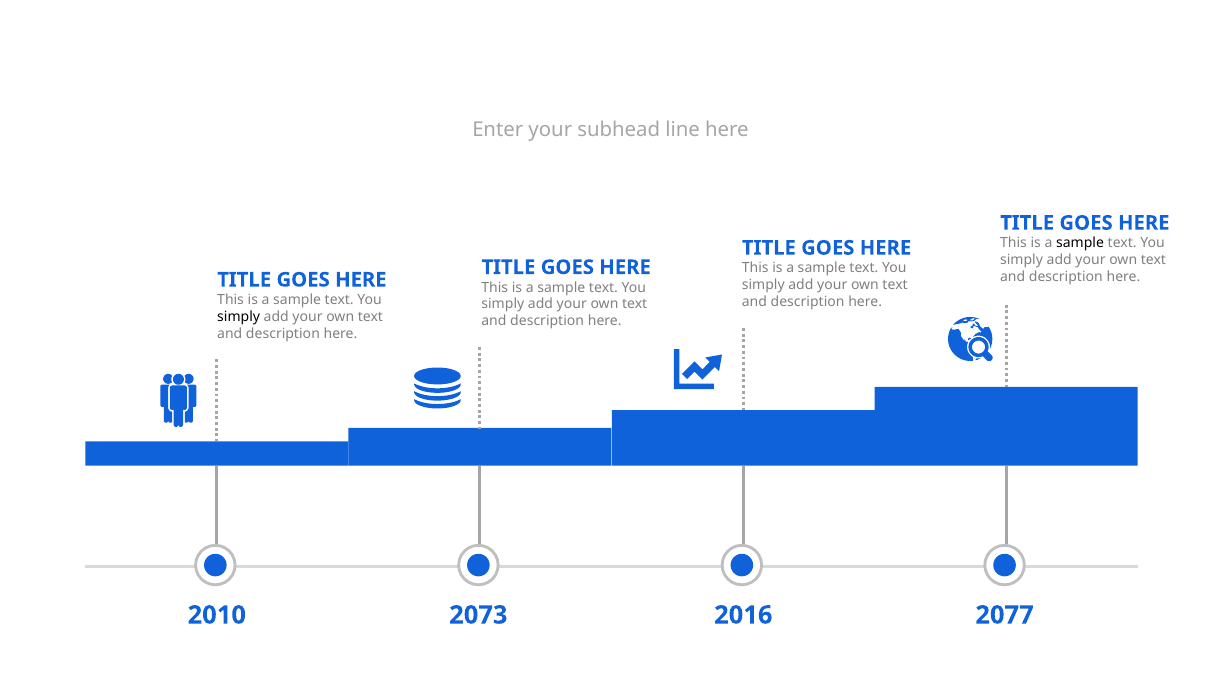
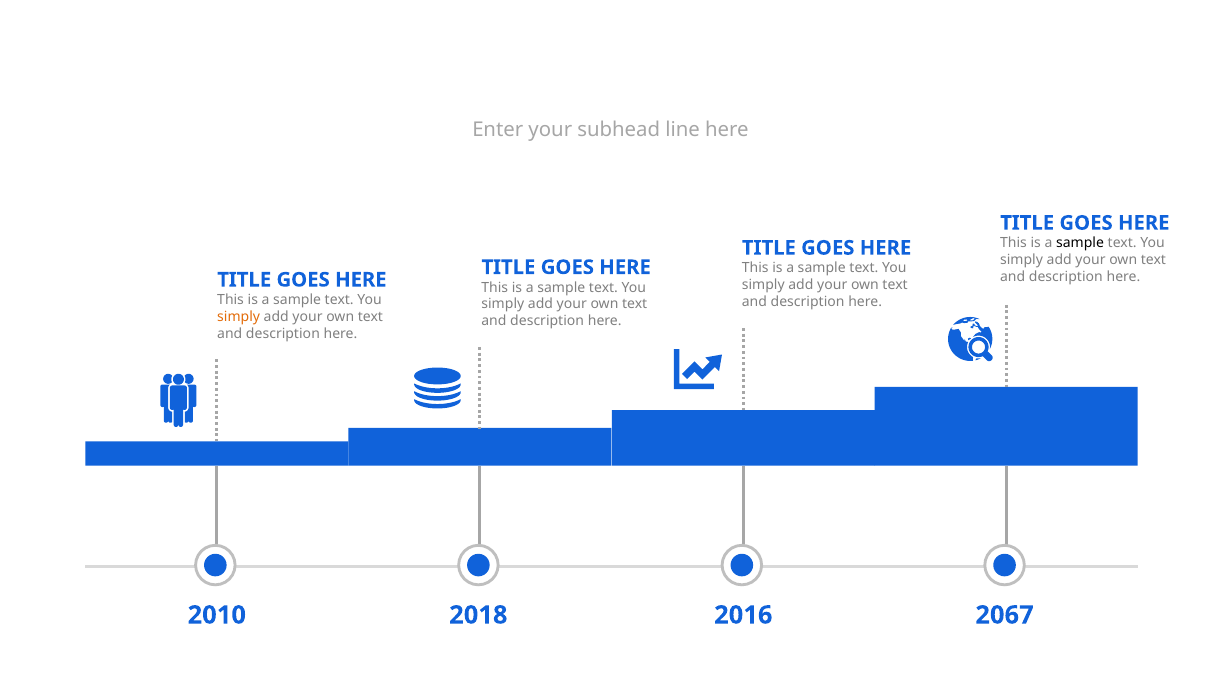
simply colour: black -> orange (239, 317)
2073: 2073 -> 2018 (478, 615)
2077: 2077 -> 2067 (1005, 615)
